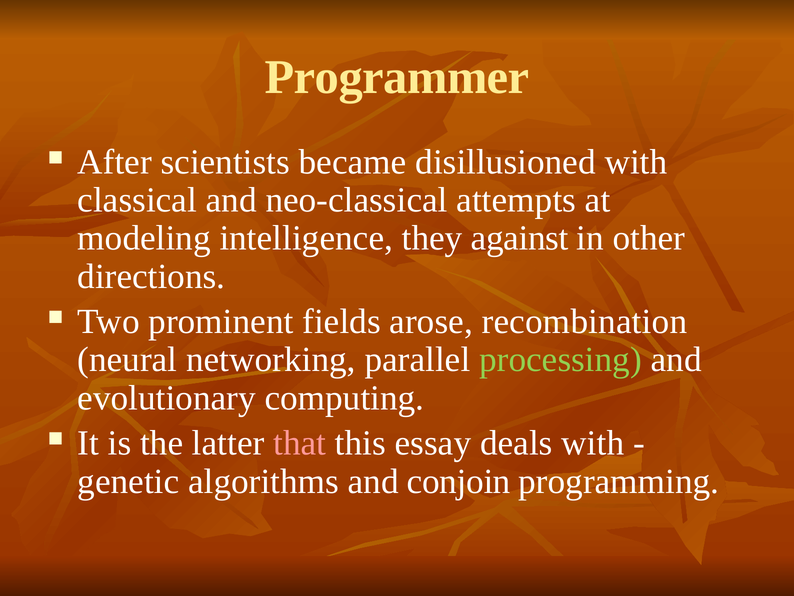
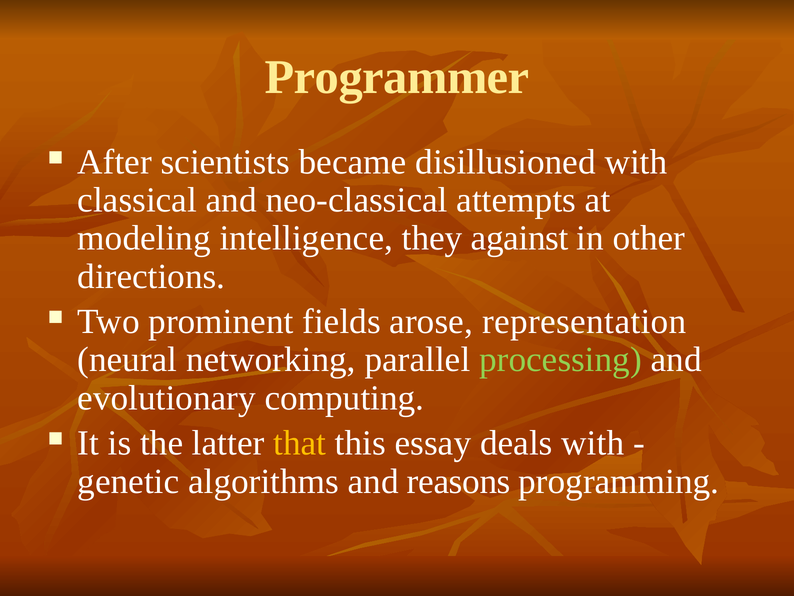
recombination: recombination -> representation (584, 321)
that colour: pink -> yellow (300, 443)
conjoin: conjoin -> reasons (459, 481)
